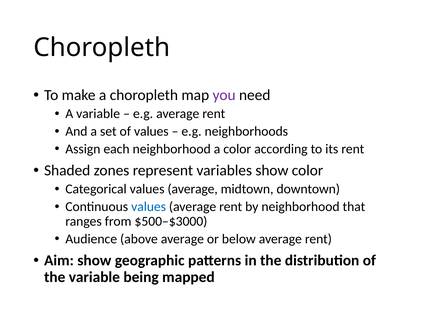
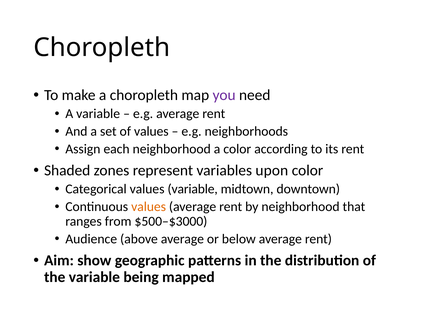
variables show: show -> upon (272, 170)
Categorical values average: average -> variable (193, 189)
values colour: blue -> orange (149, 207)
